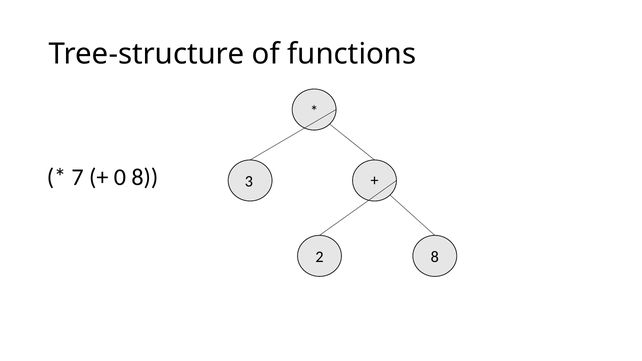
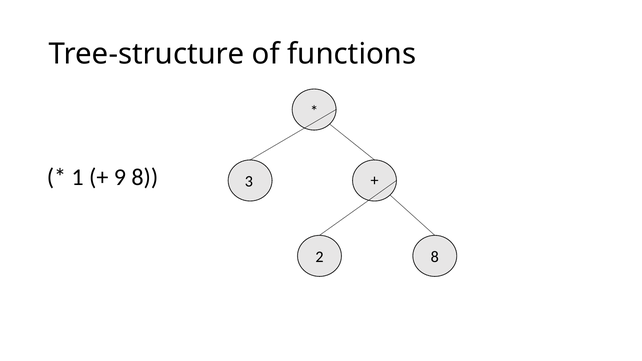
7: 7 -> 1 (78, 177)
0: 0 -> 9 (120, 177)
